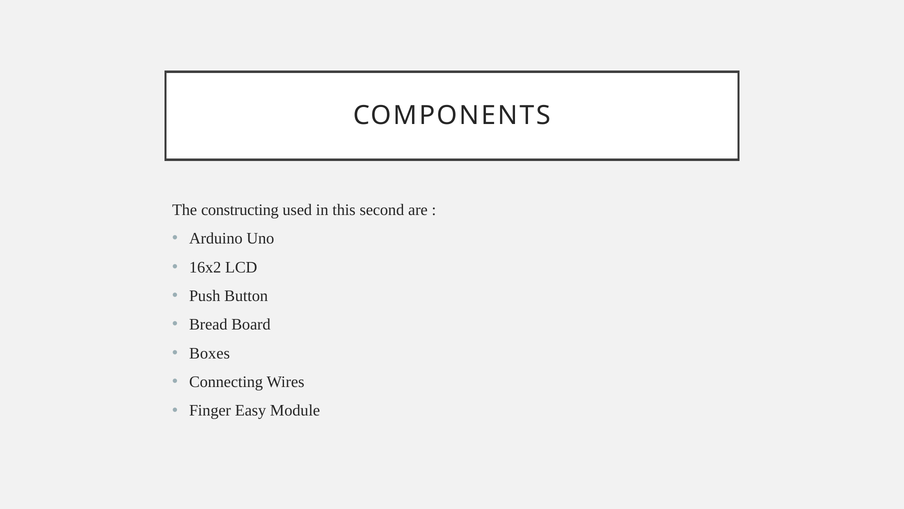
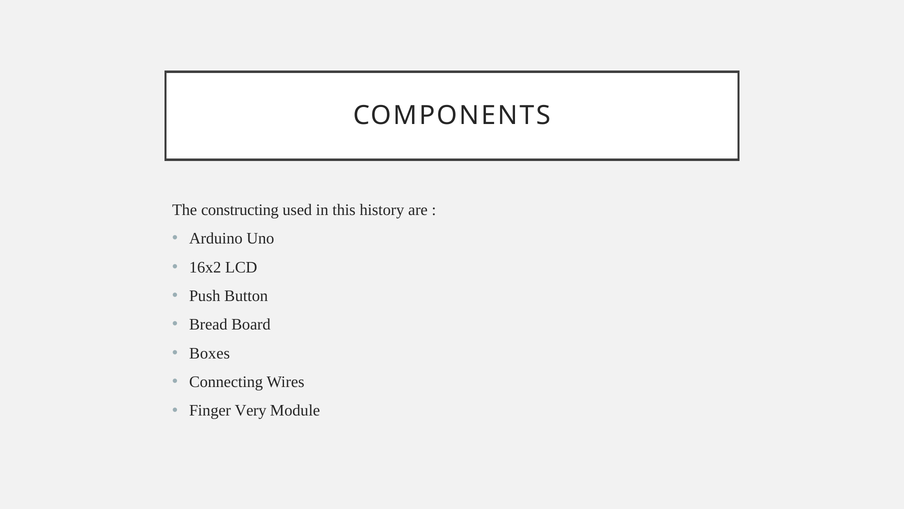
second: second -> history (382, 210)
Easy: Easy -> Very (251, 410)
